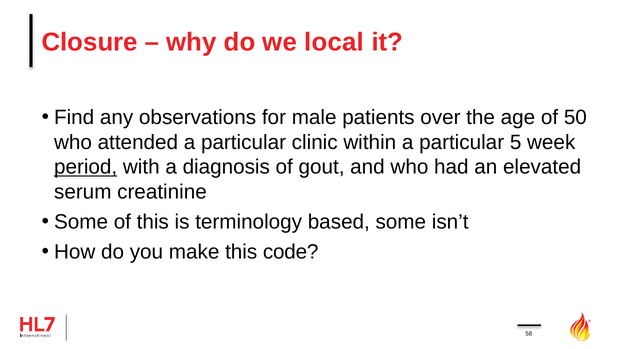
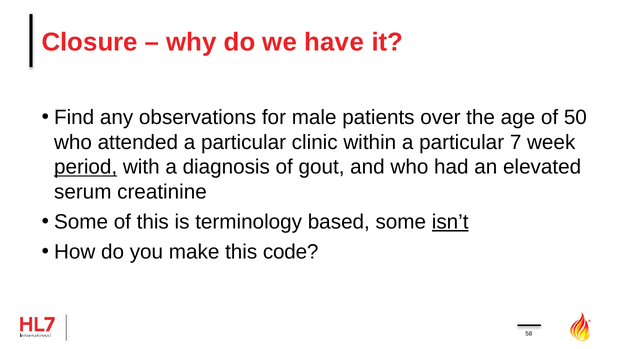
local: local -> have (334, 42)
5: 5 -> 7 (516, 142)
isn’t underline: none -> present (450, 222)
